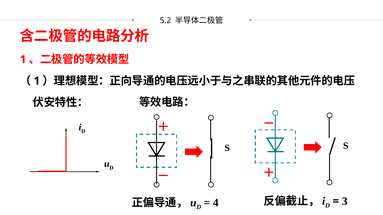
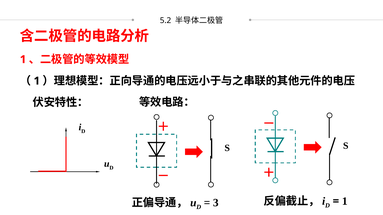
4: 4 -> 3 (216, 203)
3: 3 -> 1 (345, 202)
